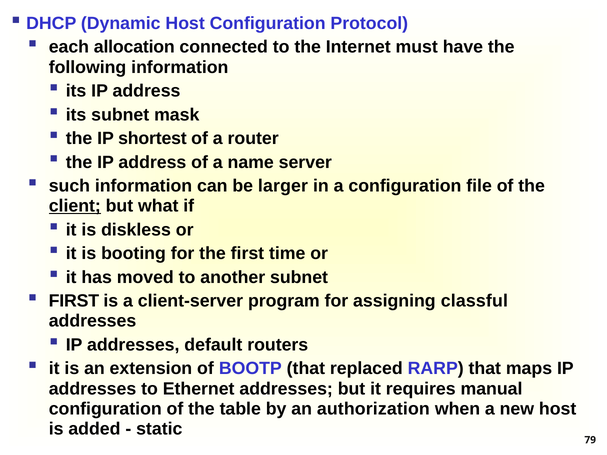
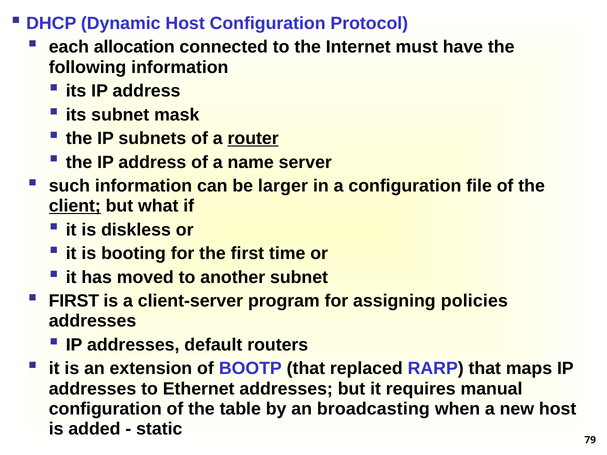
shortest: shortest -> subnets (152, 139)
router underline: none -> present (253, 139)
classful: classful -> policies (474, 301)
authorization: authorization -> broadcasting (373, 409)
